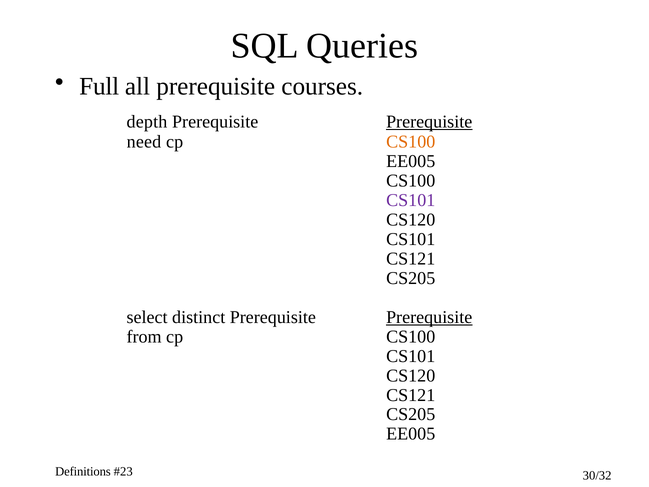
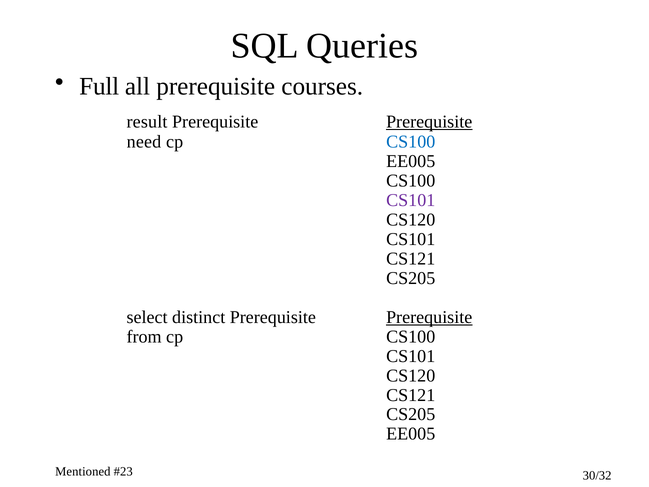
depth: depth -> result (147, 121)
CS100 colour: orange -> blue (411, 142)
Definitions: Definitions -> Mentioned (83, 472)
